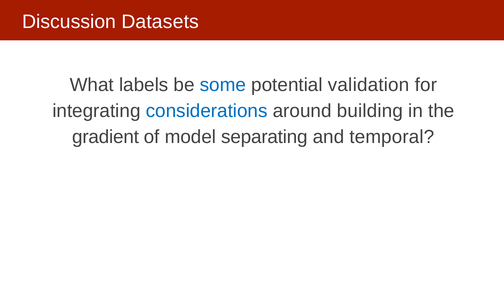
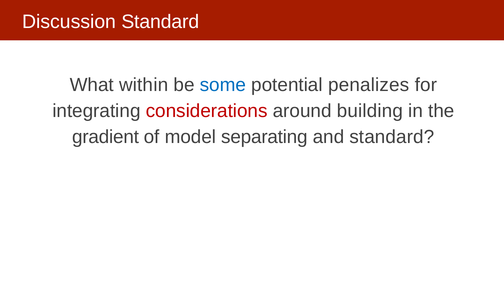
Discussion Datasets: Datasets -> Standard (160, 22)
labels: labels -> within (144, 85)
validation: validation -> penalizes (369, 85)
considerations colour: blue -> red (207, 111)
and temporal: temporal -> standard (392, 137)
